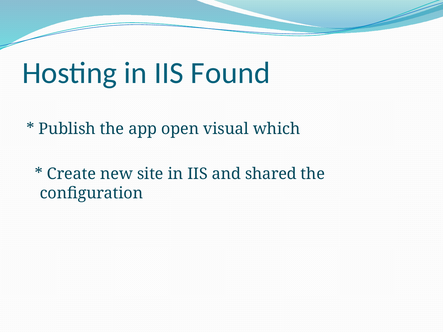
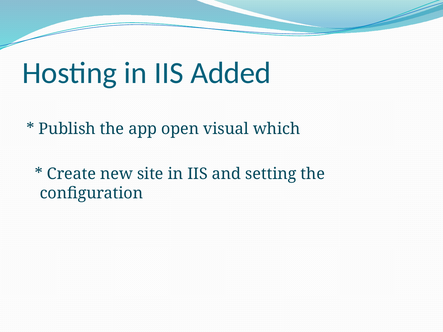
Found: Found -> Added (231, 73)
shared: shared -> setting (271, 174)
